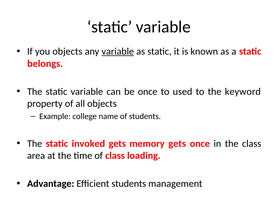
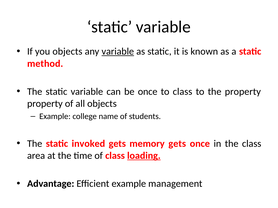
belongs: belongs -> method (45, 64)
to used: used -> class (183, 92)
the keyword: keyword -> property (243, 92)
loading underline: none -> present (144, 156)
Efficient students: students -> example (129, 184)
